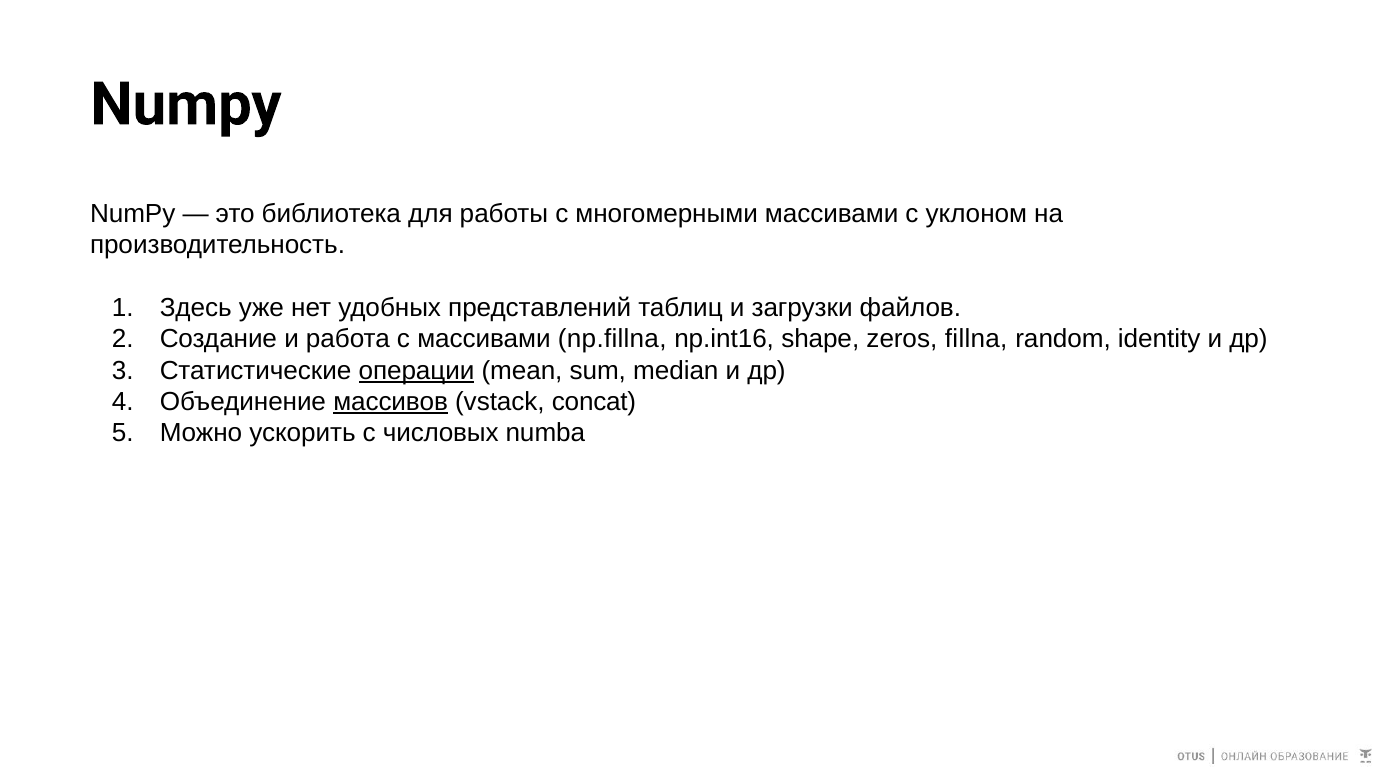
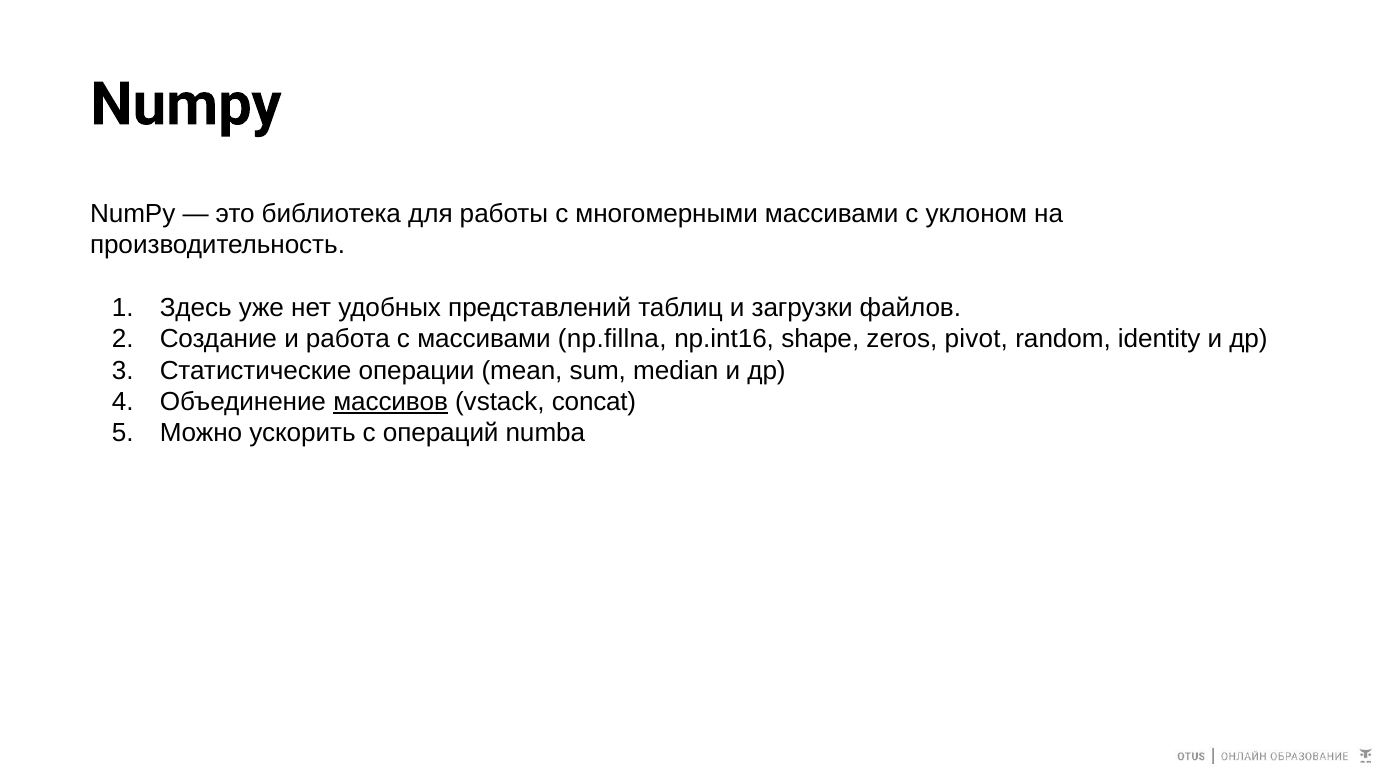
fillna: fillna -> pivot (976, 339)
операции underline: present -> none (416, 371)
числовых: числовых -> операций (441, 433)
